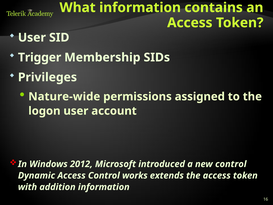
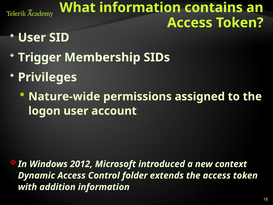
new control: control -> context (231, 164)
works: works -> folder (135, 175)
